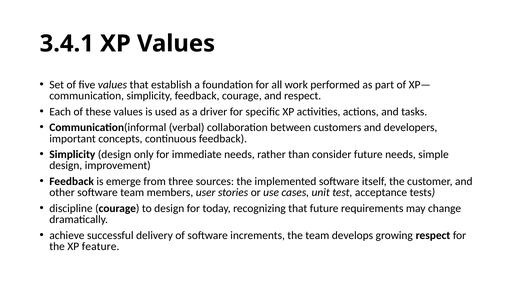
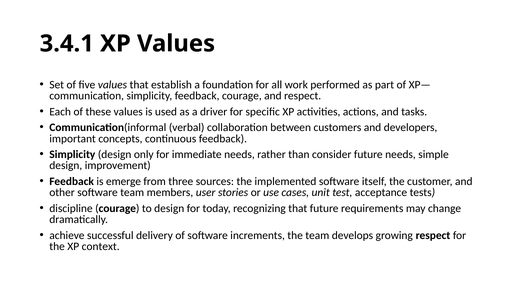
feature: feature -> context (101, 247)
